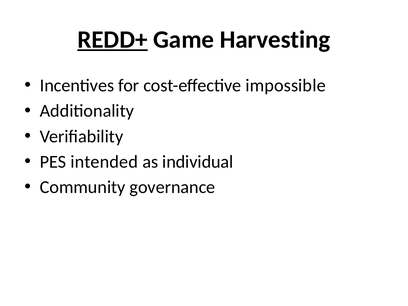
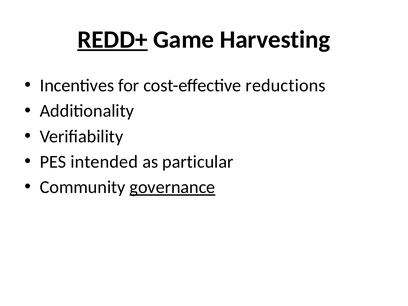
impossible: impossible -> reductions (286, 86)
individual: individual -> particular (198, 162)
governance underline: none -> present (172, 187)
